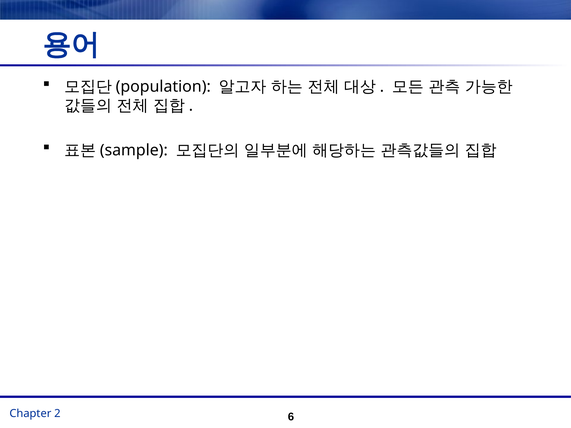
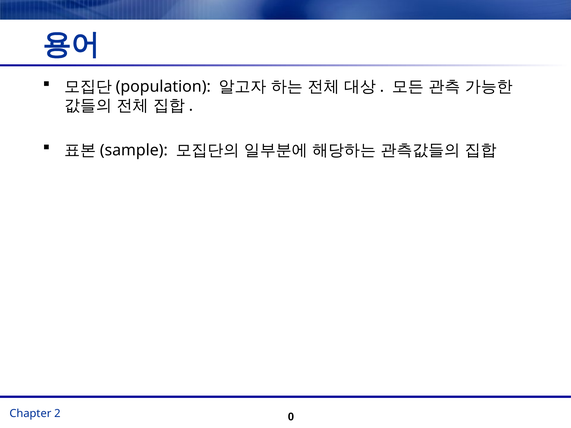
6: 6 -> 0 (291, 417)
